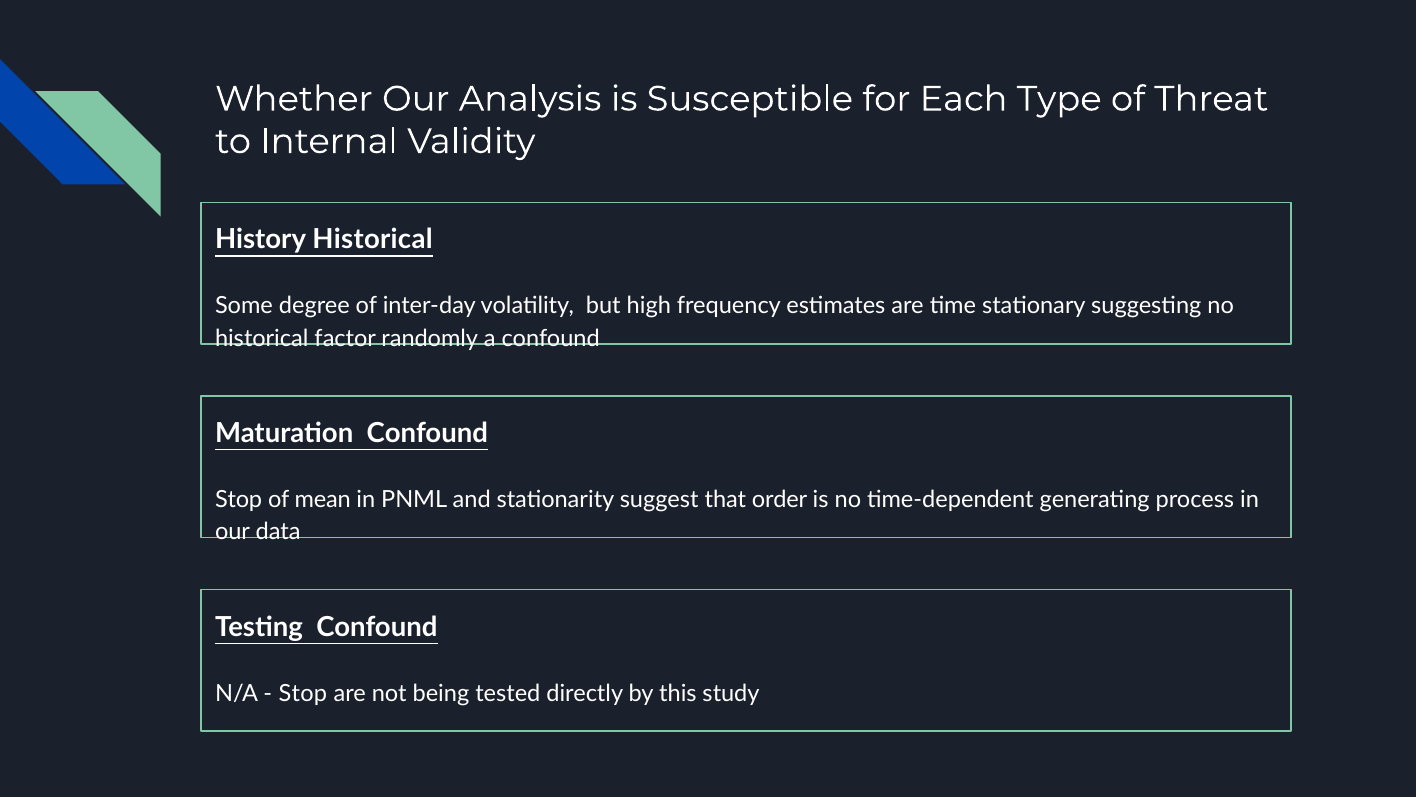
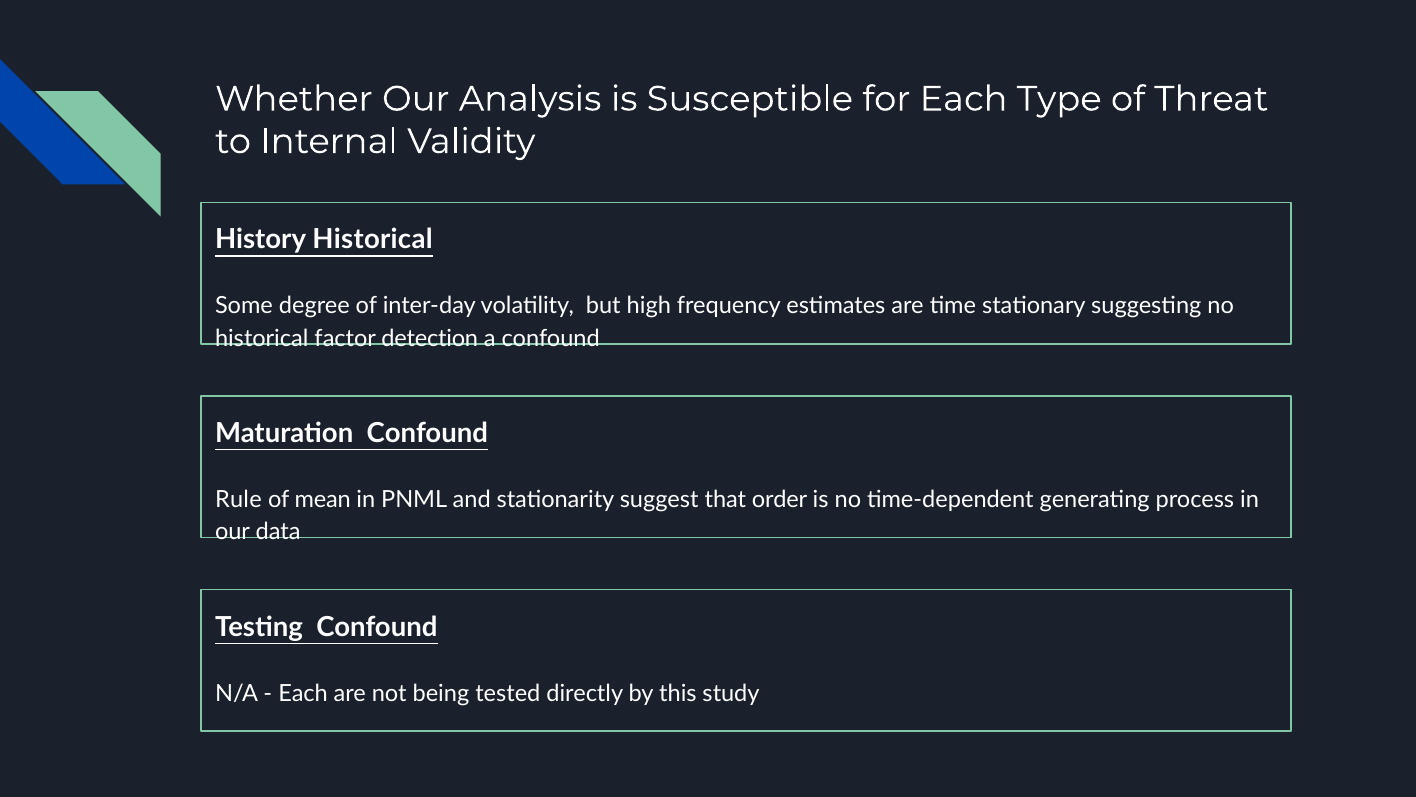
randomly: randomly -> detection (430, 338)
Stop: Stop -> Rule (238, 499)
Stop: Stop -> Each (303, 693)
